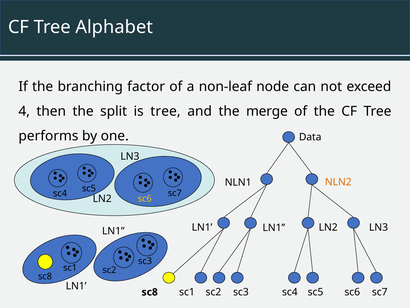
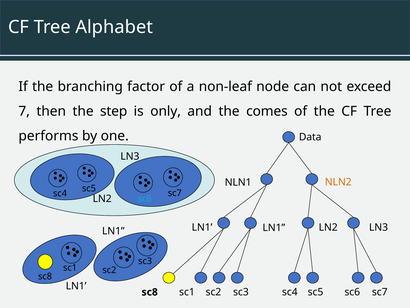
4: 4 -> 7 (24, 111)
split: split -> step (114, 111)
is tree: tree -> only (166, 111)
merge: merge -> comes (267, 111)
sc6 colour: yellow -> light blue (145, 198)
